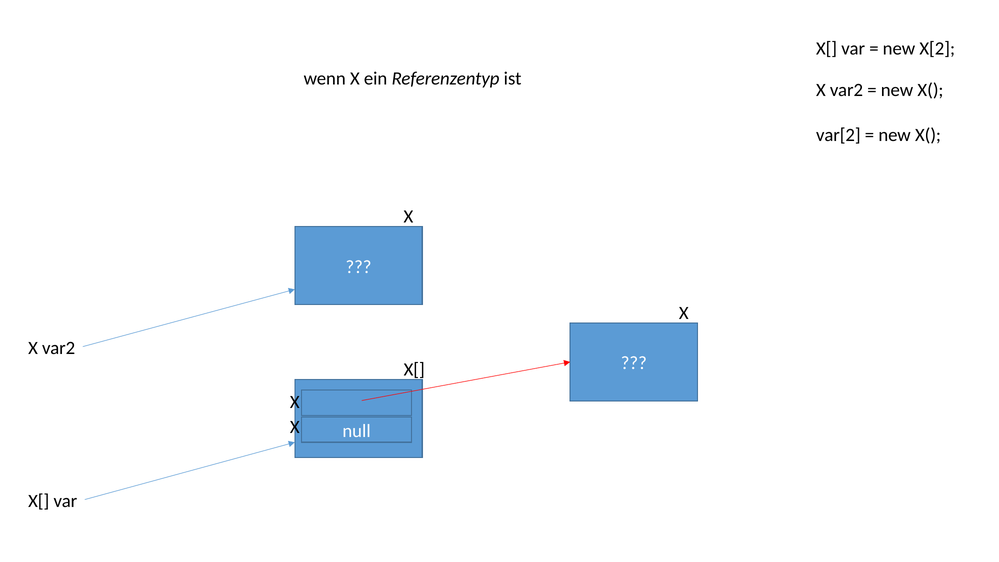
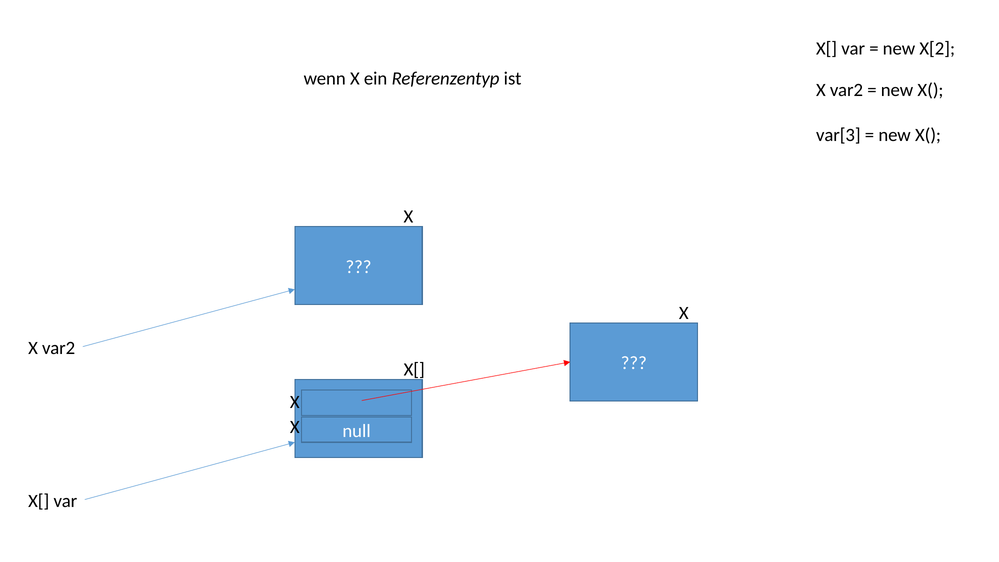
var[2: var[2 -> var[3 (838, 135)
